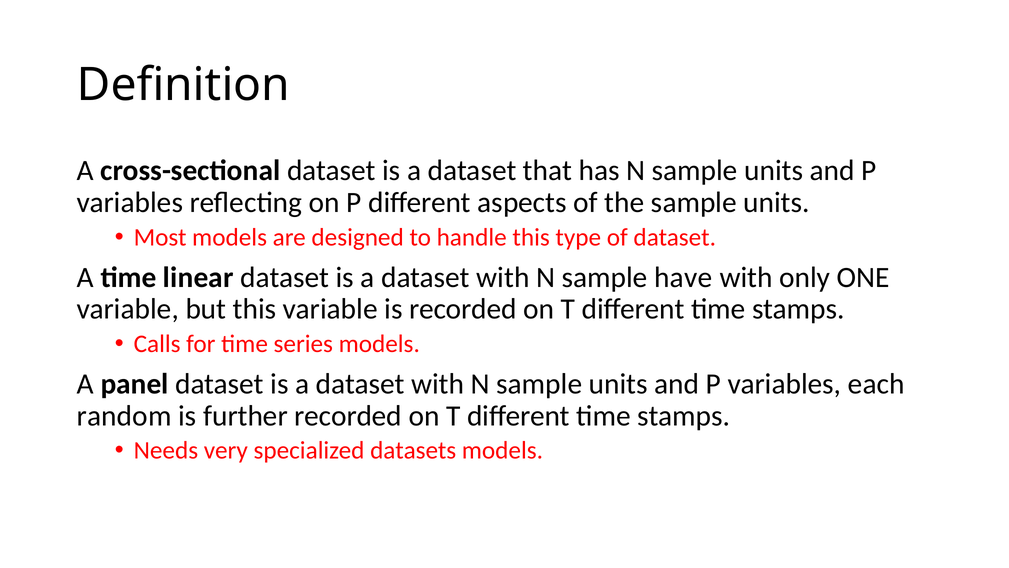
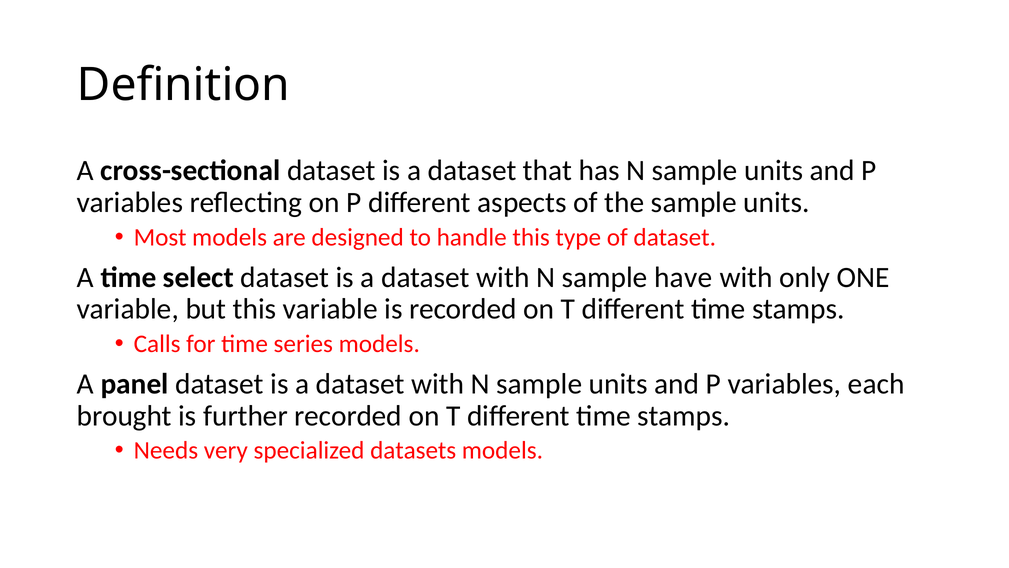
linear: linear -> select (198, 277)
random: random -> brought (124, 416)
